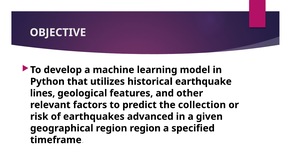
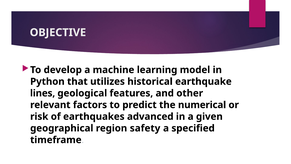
collection: collection -> numerical (202, 105)
region region: region -> safety (145, 128)
